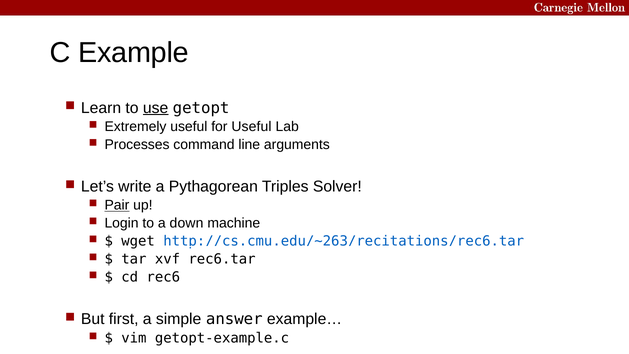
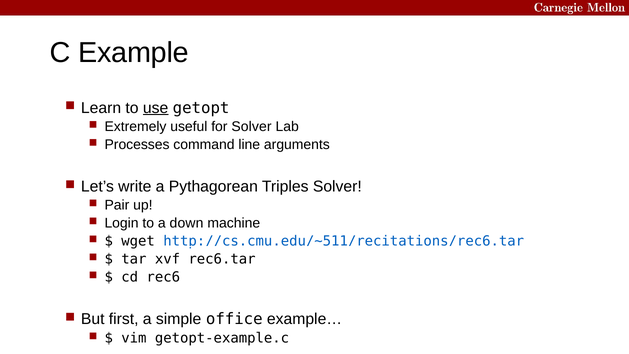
for Useful: Useful -> Solver (251, 127)
Pair underline: present -> none (117, 205)
http://cs.cmu.edu/~263/recitations/rec6.tar: http://cs.cmu.edu/~263/recitations/rec6.tar -> http://cs.cmu.edu/~511/recitations/rec6.tar (344, 241)
answer: answer -> office (234, 319)
